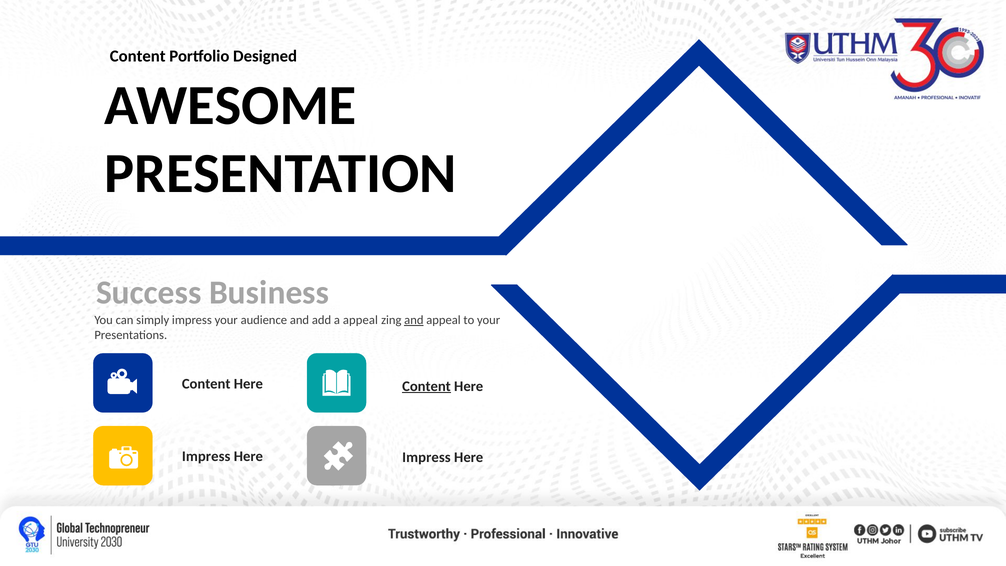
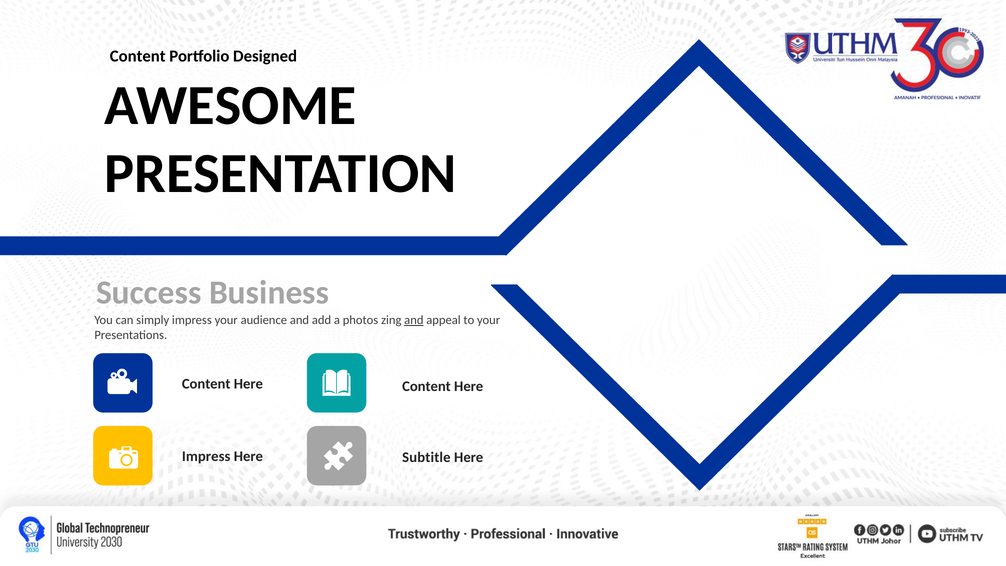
a appeal: appeal -> photos (361, 320)
Content underline: present -> none (427, 386)
Impress: Impress -> Subtitle (426, 457)
